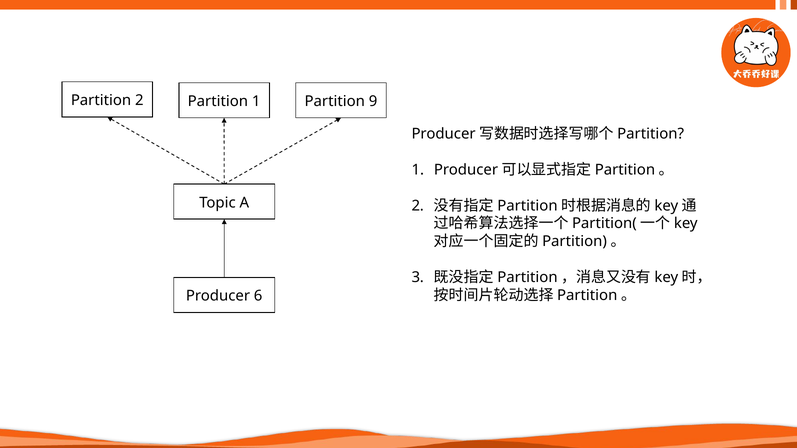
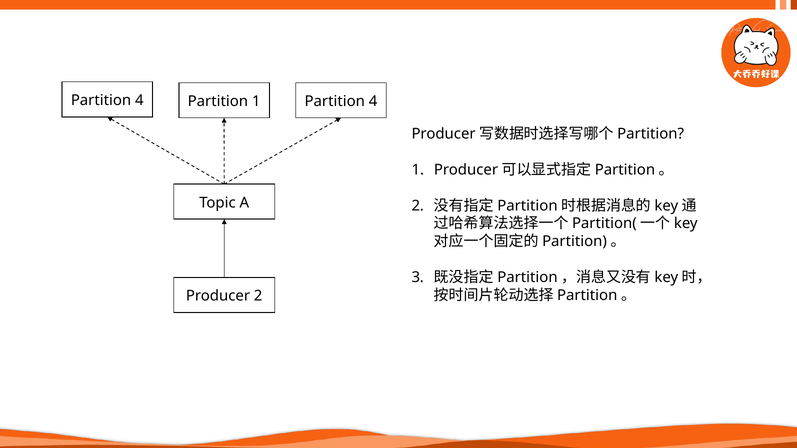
2: 2 -> 4 (139, 100)
1 Partition 9: 9 -> 4 (373, 101)
Producer 6: 6 -> 2 (258, 296)
